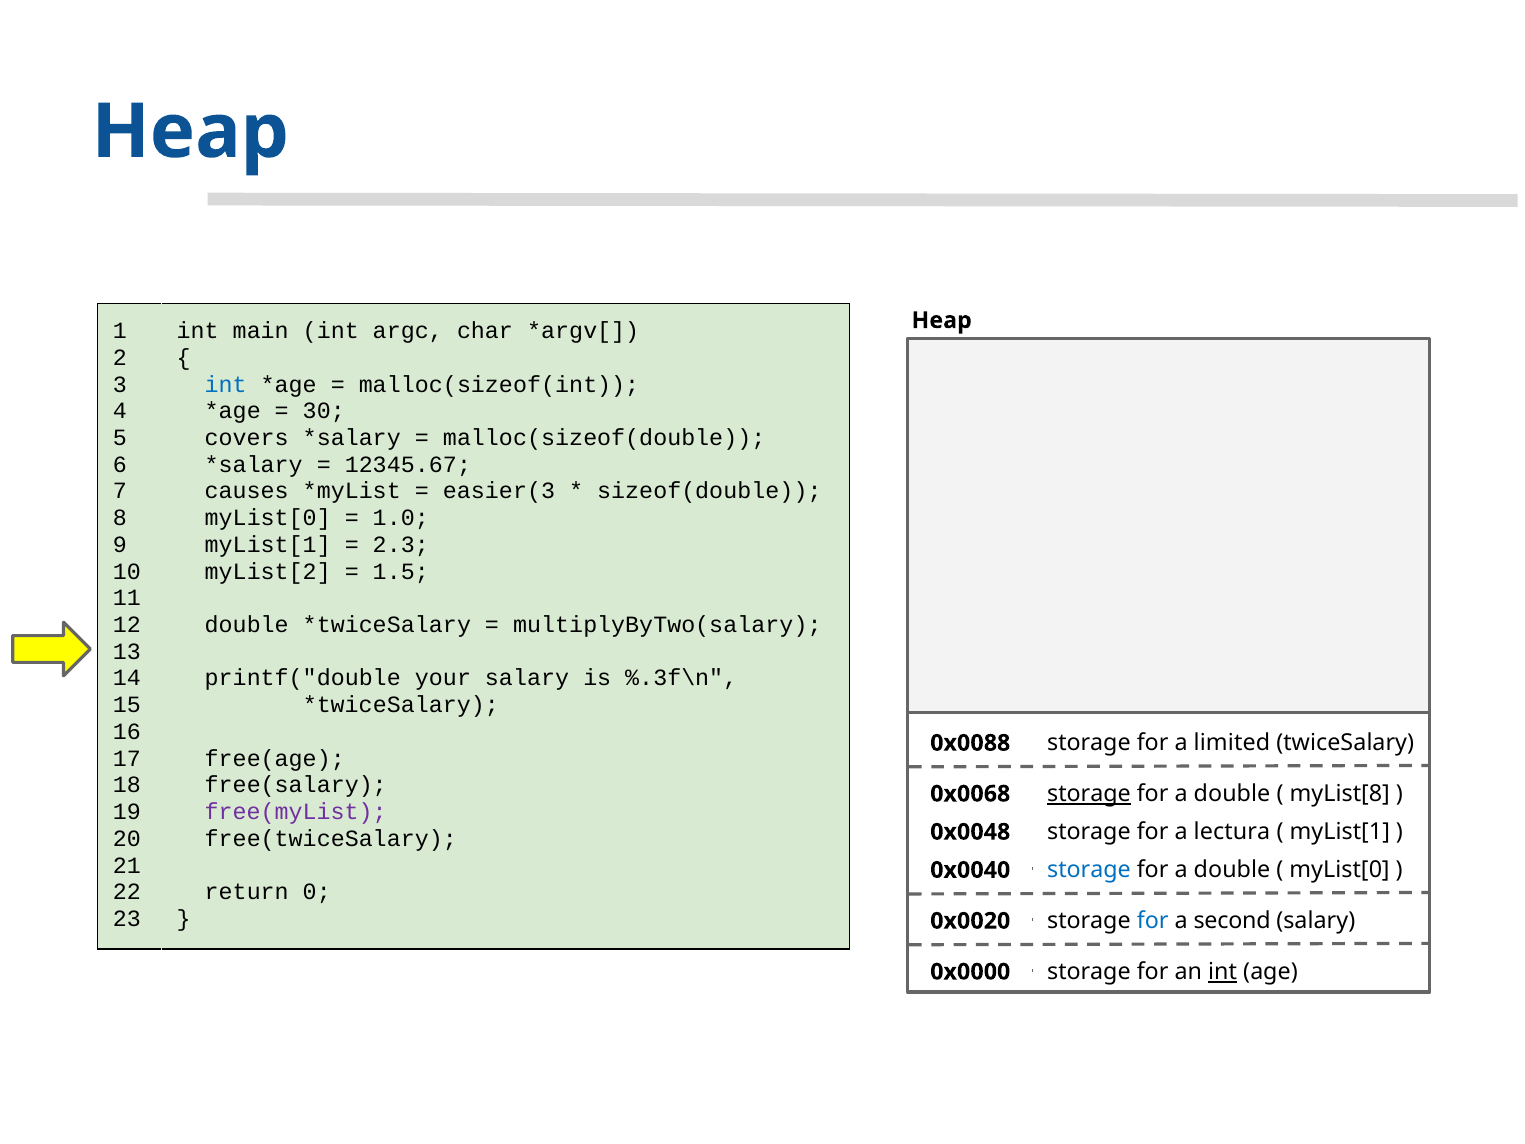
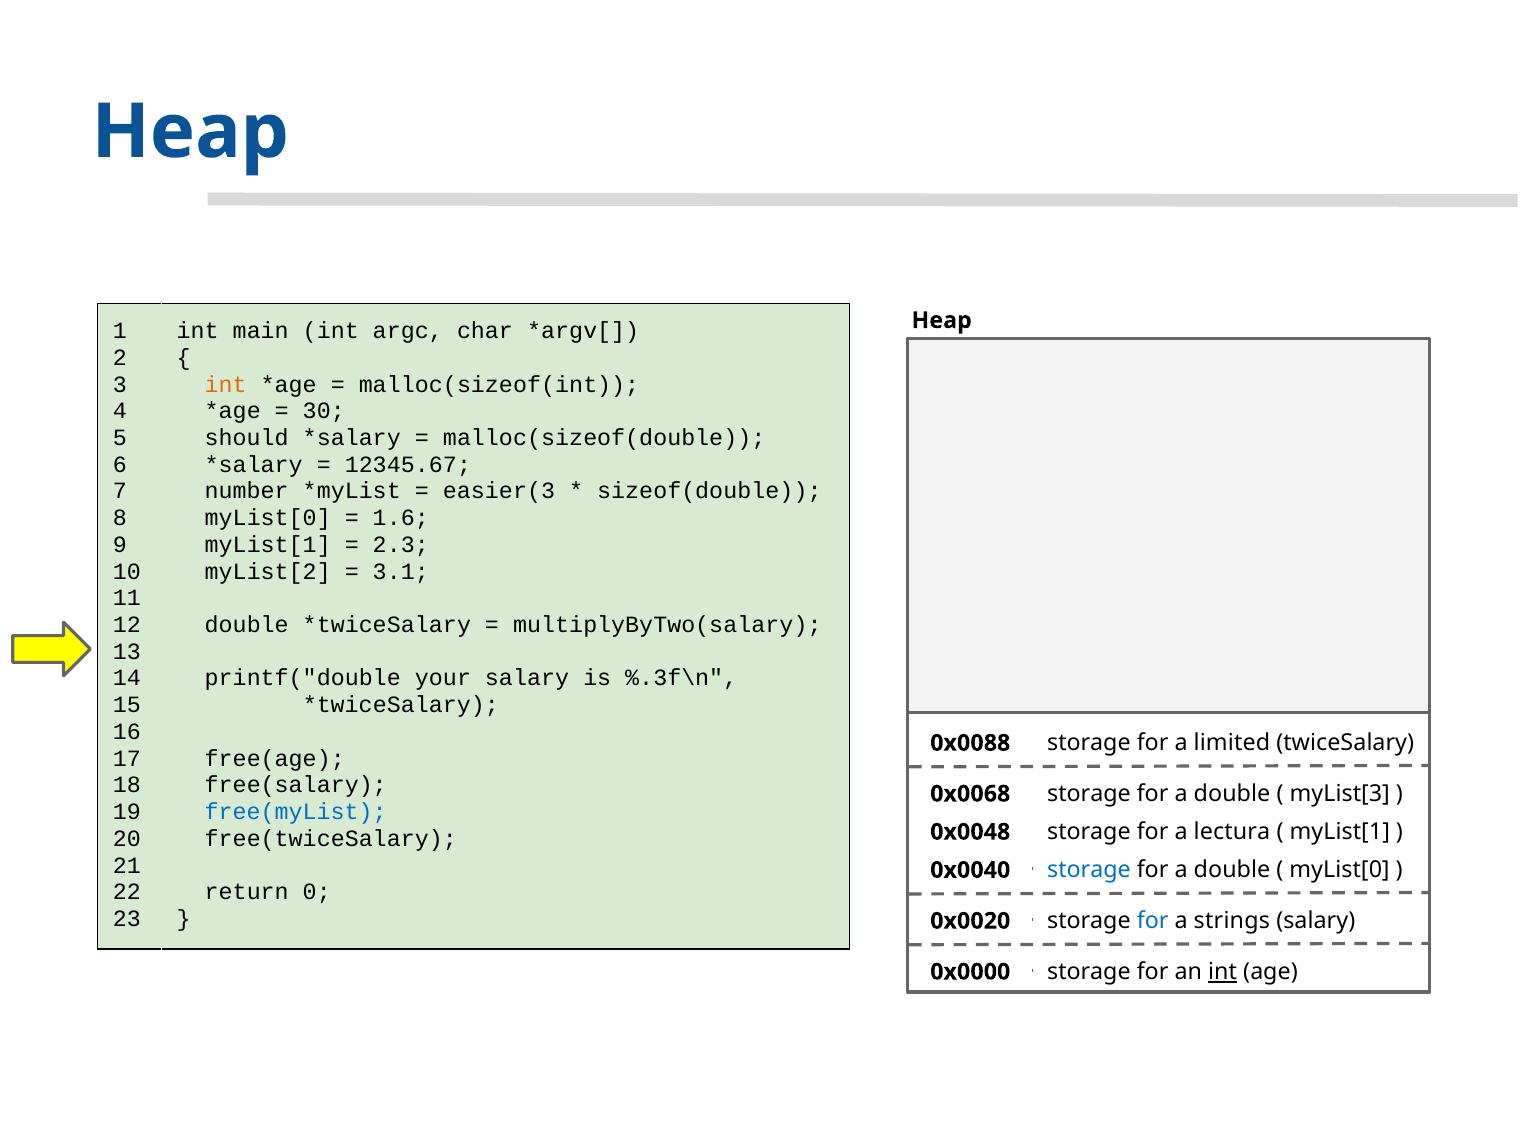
int colour: blue -> orange (226, 384)
covers: covers -> should (247, 438)
causes: causes -> number (247, 491)
1.0: 1.0 -> 1.6 (401, 518)
1.5: 1.5 -> 3.1 (401, 571)
storage underline: present -> none (1089, 794)
myList[8: myList[8 -> myList[3 (1340, 794)
free(myList colour: purple -> blue (296, 812)
second: second -> strings (1232, 921)
